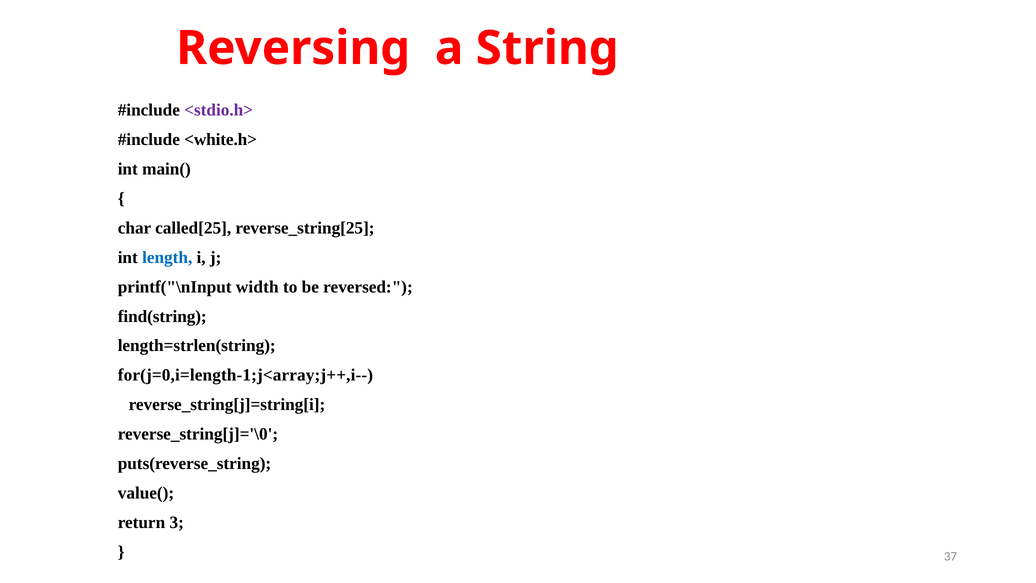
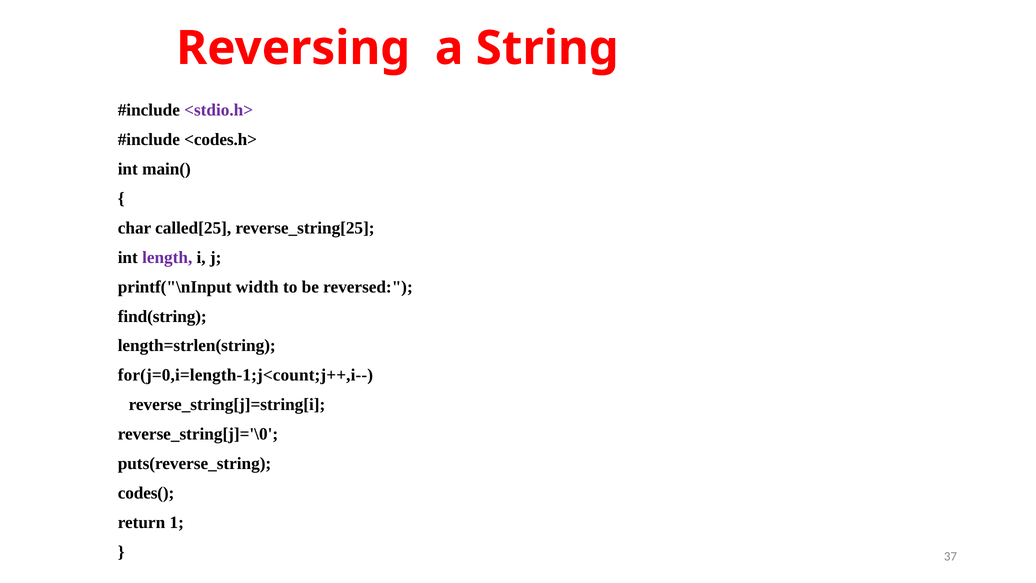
<white.h>: <white.h> -> <codes.h> (221, 140)
length colour: blue -> purple (167, 257)
for(j=0,i=length-1;j<array;j++,i--: for(j=0,i=length-1;j<array;j++,i-- -> for(j=0,i=length-1;j<count;j++,i-- (245, 375)
value(: value( -> codes( (146, 493)
3: 3 -> 1 (177, 522)
